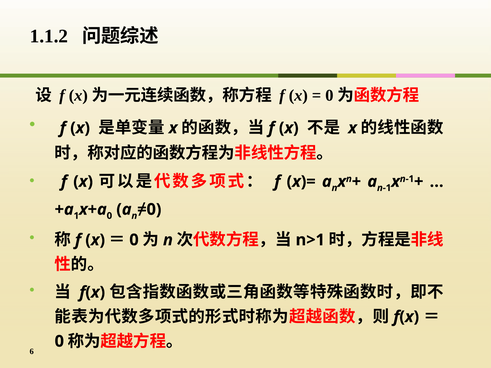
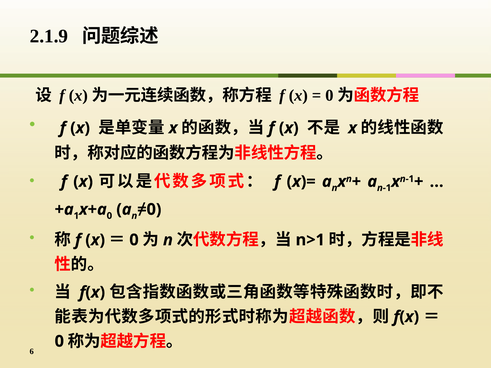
1.1.2: 1.1.2 -> 2.1.9 (49, 36)
